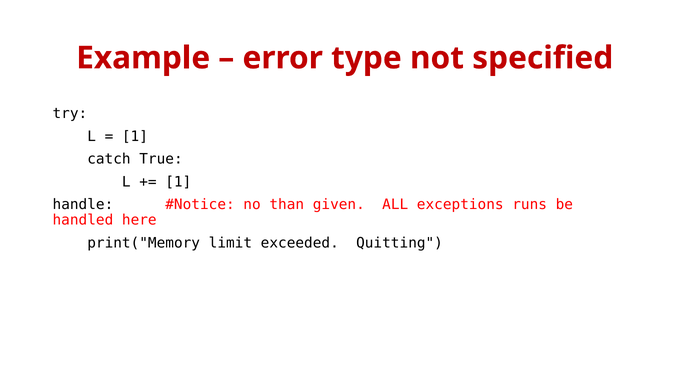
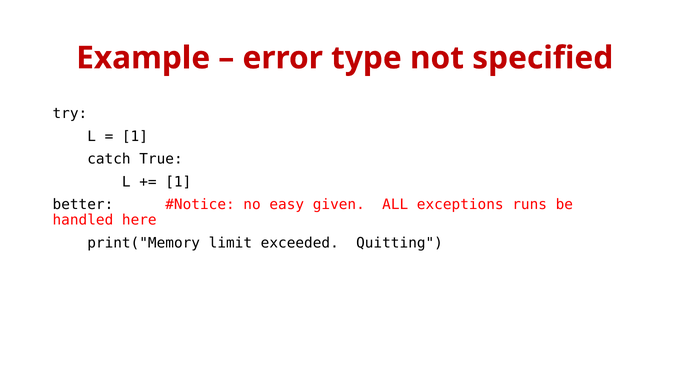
handle: handle -> better (83, 205)
than: than -> easy (287, 205)
